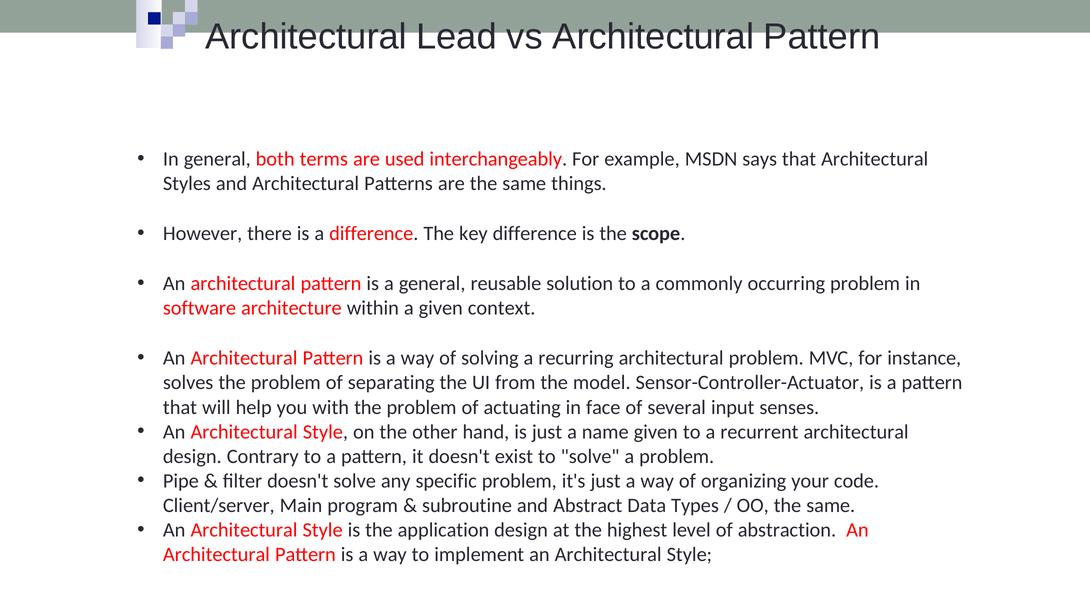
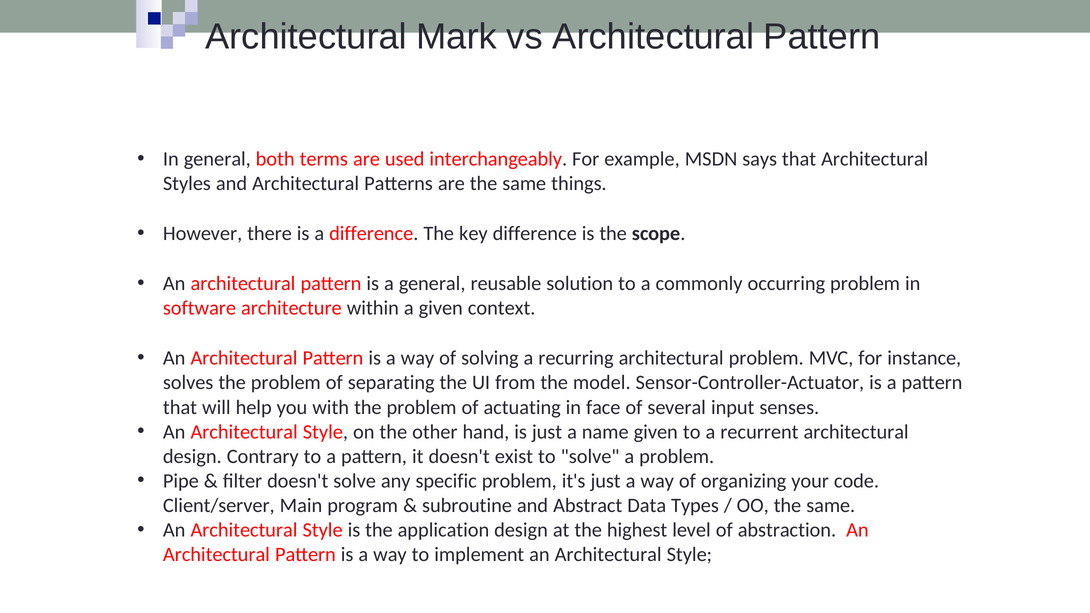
Lead: Lead -> Mark (456, 37)
